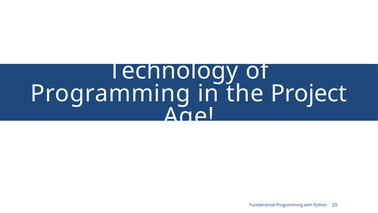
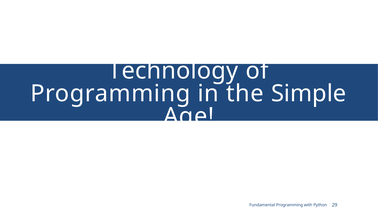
Project: Project -> Simple (309, 93)
